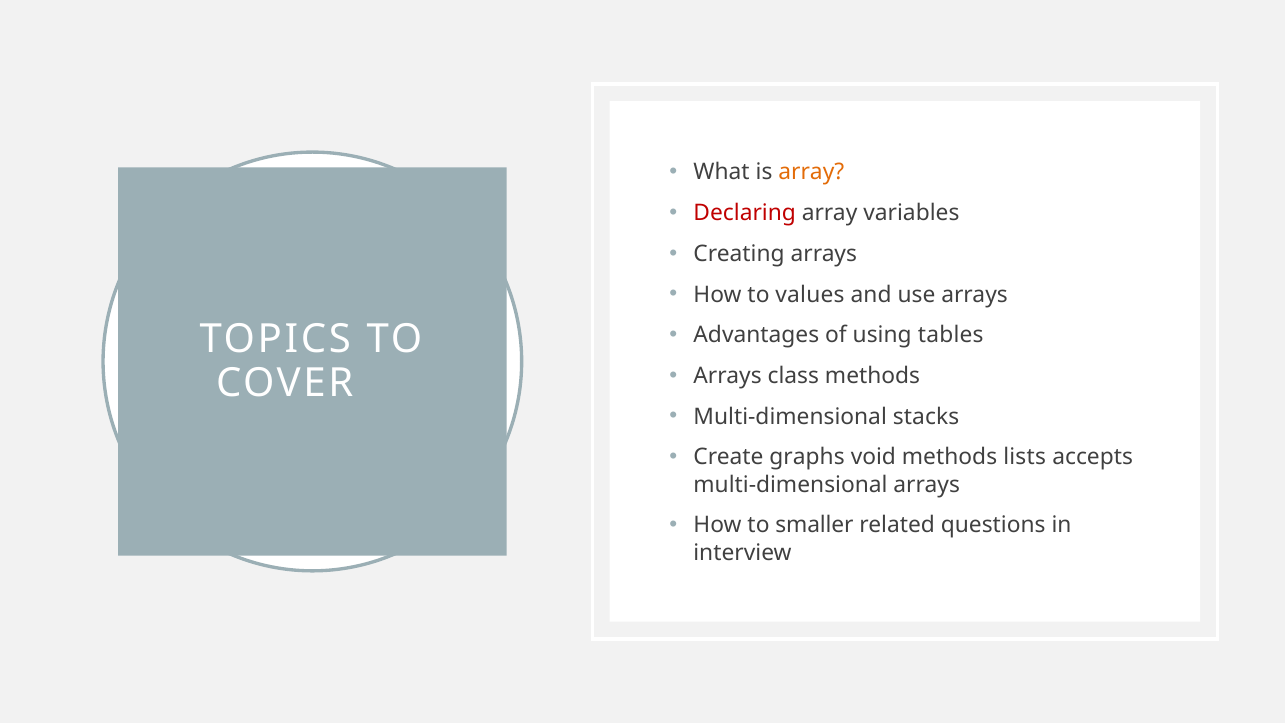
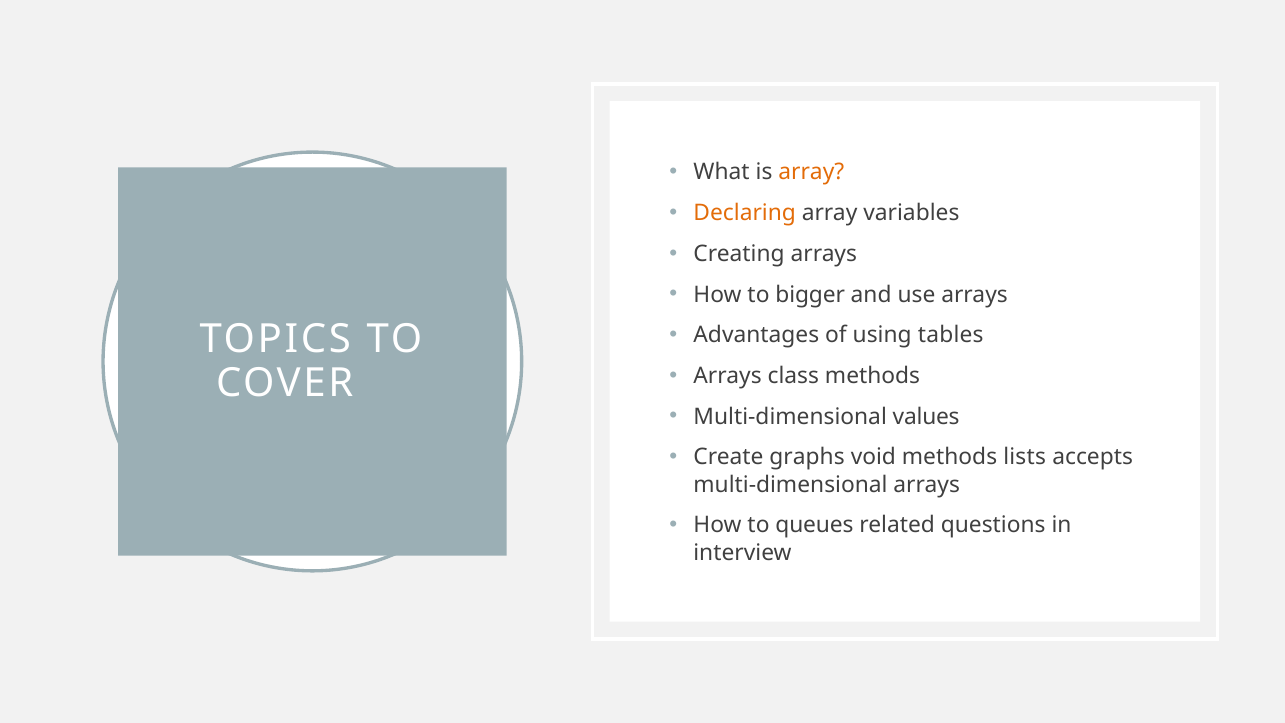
Declaring colour: red -> orange (745, 213)
values: values -> bigger (810, 294)
stacks: stacks -> values (926, 417)
smaller: smaller -> queues (814, 525)
